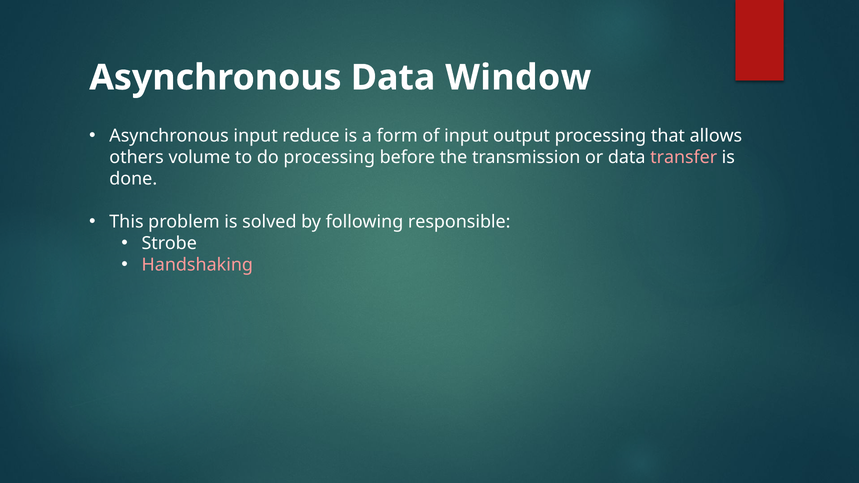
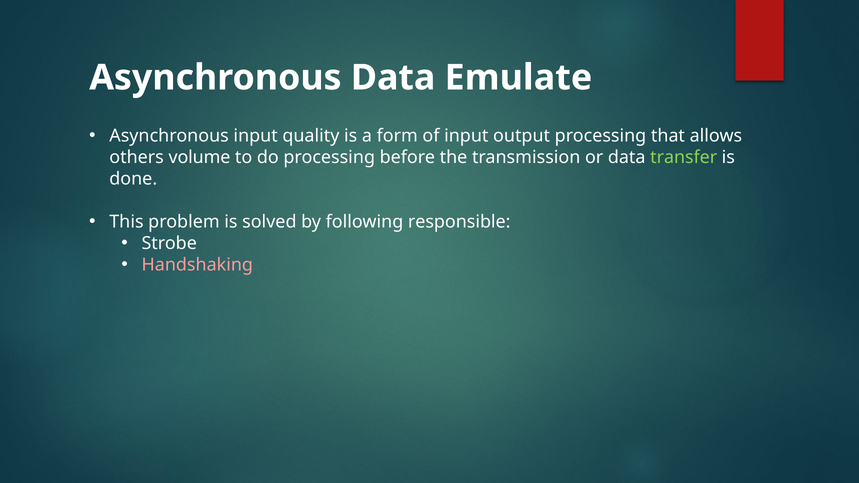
Window: Window -> Emulate (518, 78)
reduce: reduce -> quality (311, 136)
transfer colour: pink -> light green (684, 157)
